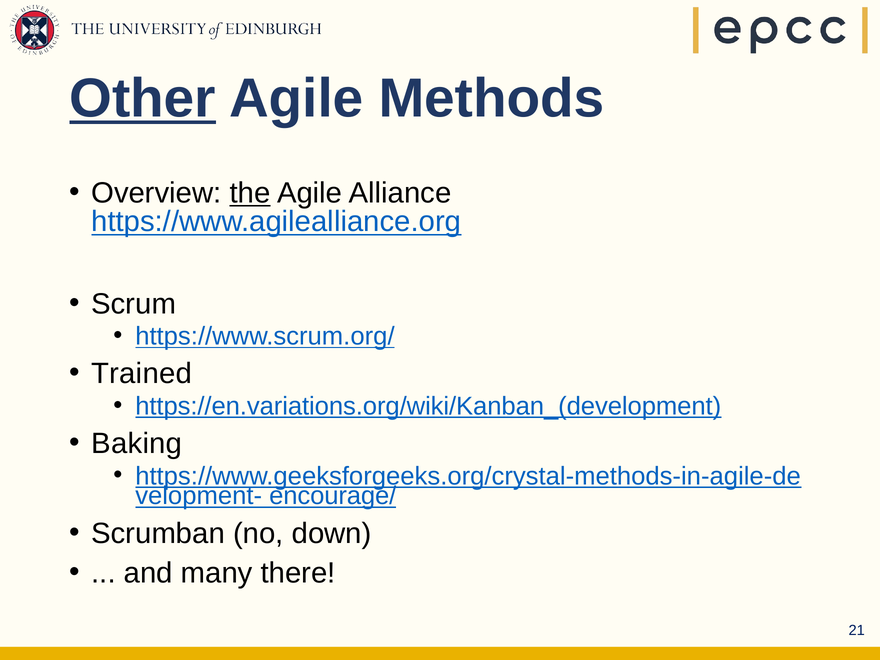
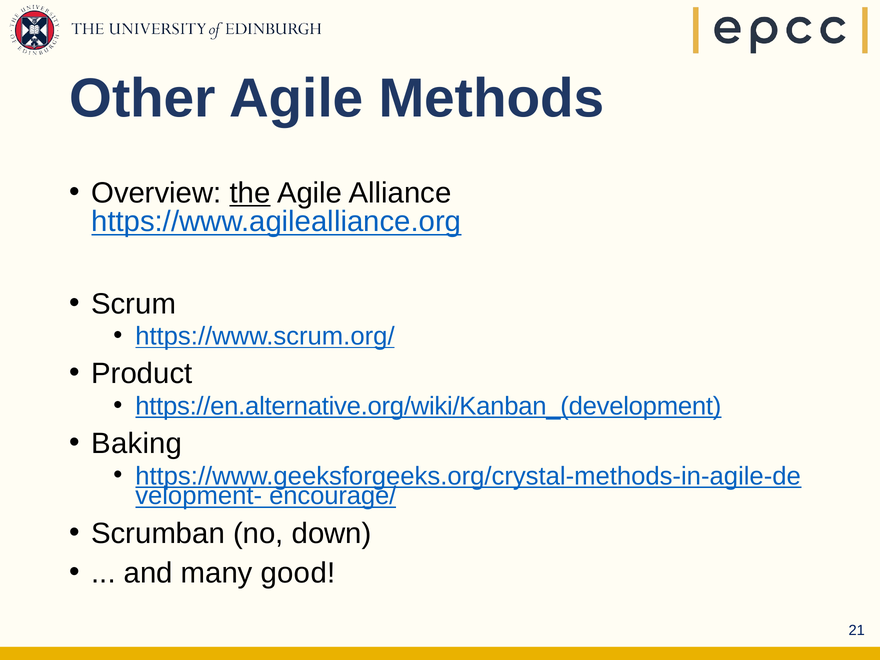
Other underline: present -> none (143, 99)
Trained: Trained -> Product (142, 374)
https://en.variations.org/wiki/Kanban_(development: https://en.variations.org/wiki/Kanban_(development -> https://en.alternative.org/wiki/Kanban_(development (428, 406)
there: there -> good (298, 573)
